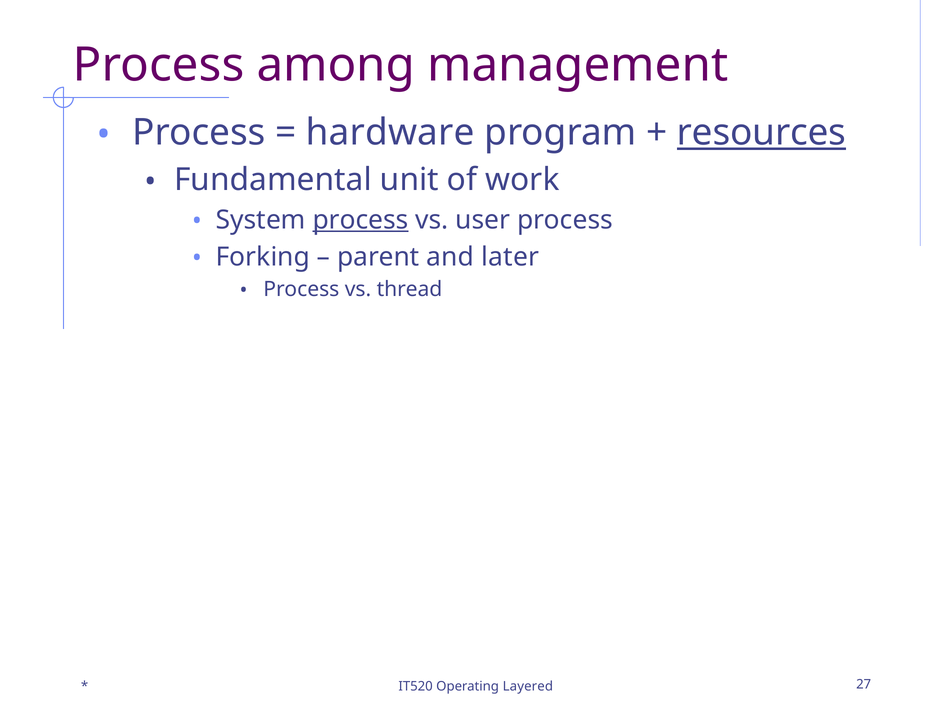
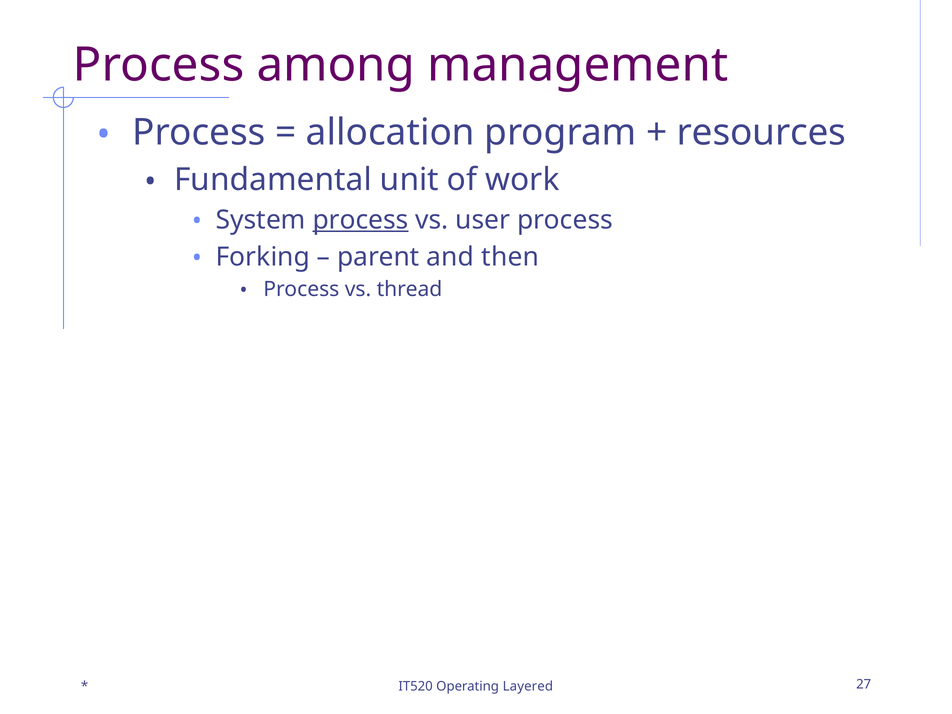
hardware: hardware -> allocation (390, 133)
resources underline: present -> none (761, 133)
later: later -> then (510, 257)
